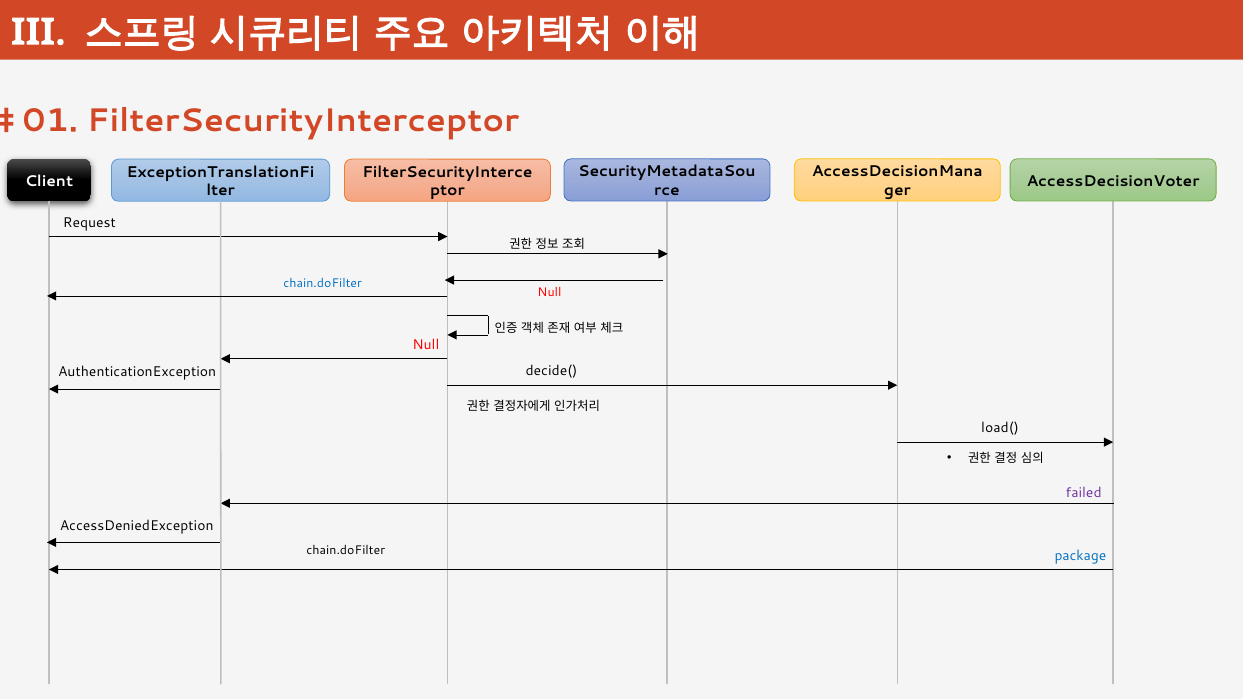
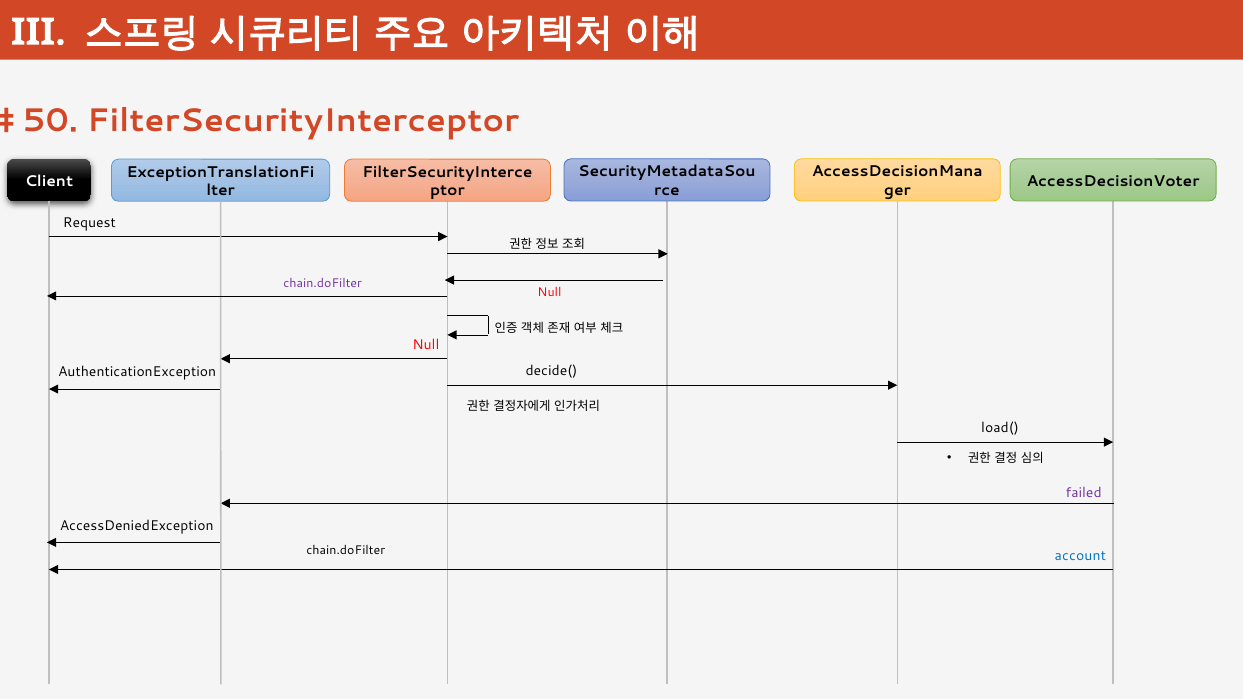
01: 01 -> 50 (50, 120)
chain.doFilter colour: blue -> purple (323, 284)
package: package -> account (1080, 556)
